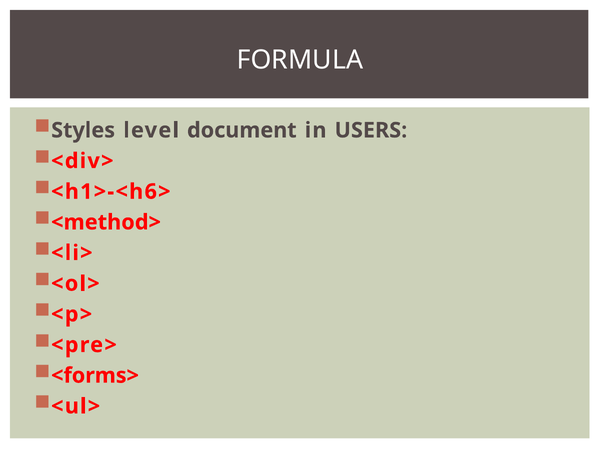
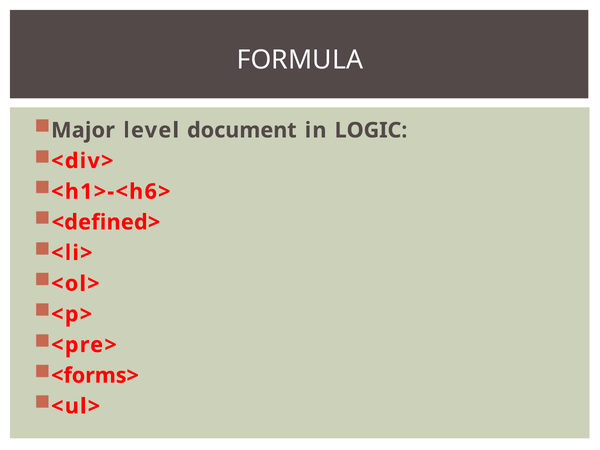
Styles: Styles -> Major (83, 130)
USERS: USERS -> LOGIC (371, 130)
<method>: <method> -> <defined> (106, 222)
